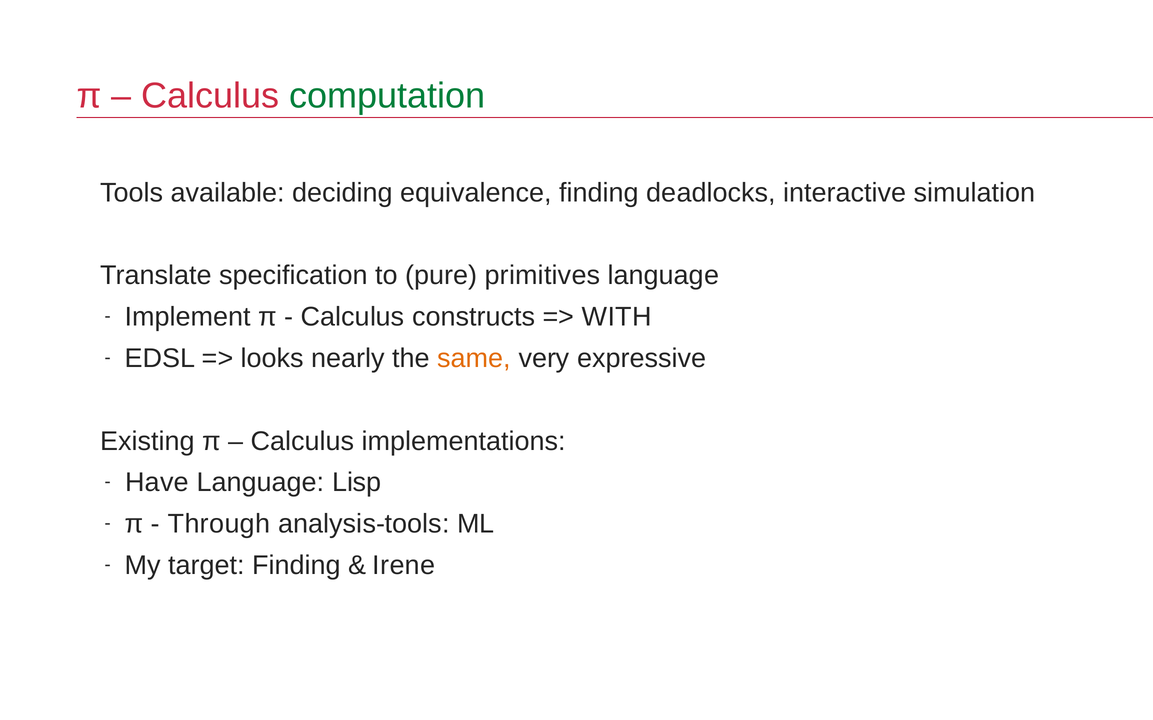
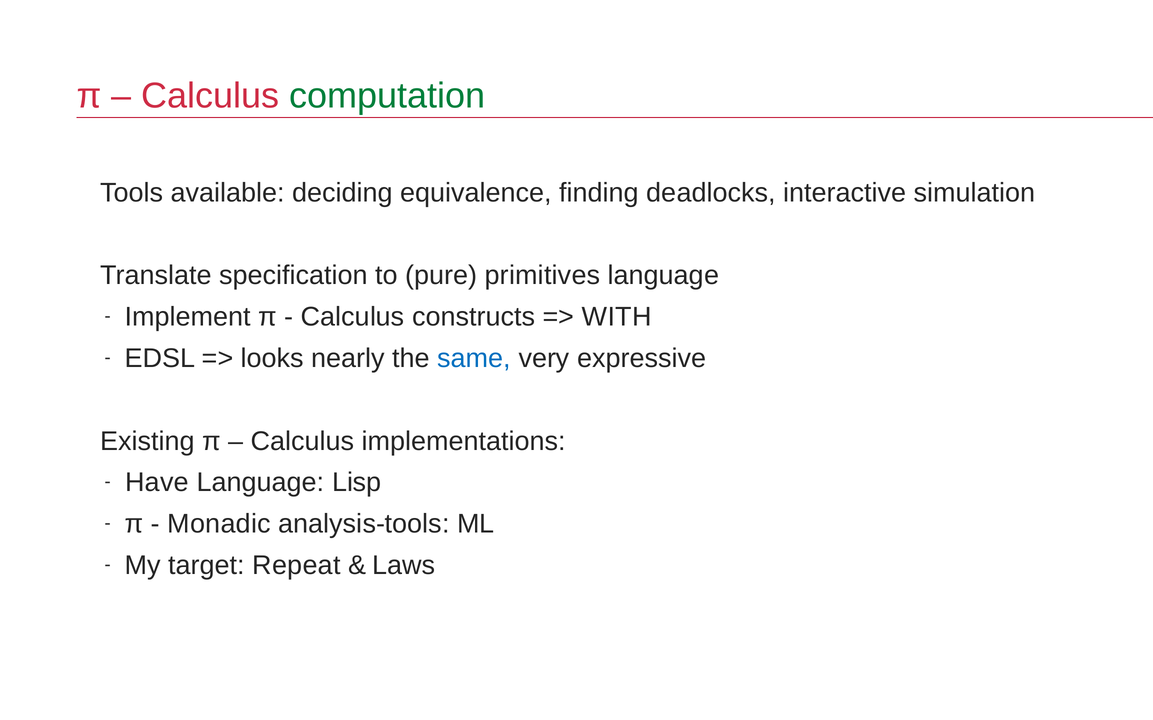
same colour: orange -> blue (474, 359)
Through: Through -> Monadic (219, 524)
target Finding: Finding -> Repeat (296, 566)
Irene: Irene -> Laws (404, 566)
